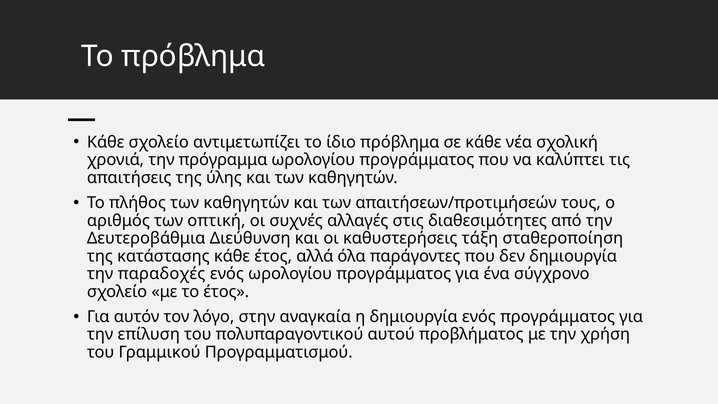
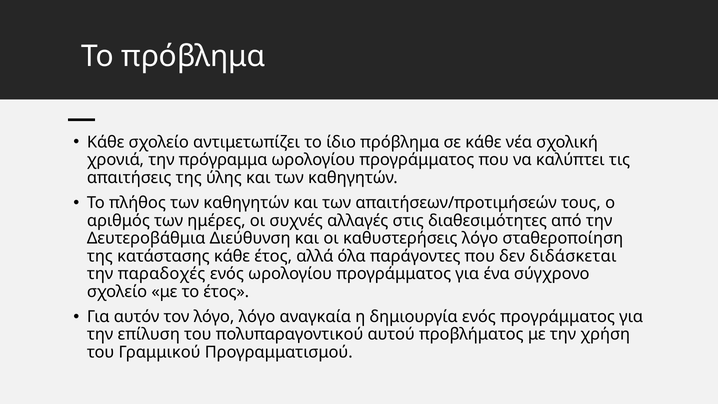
οπτική: οπτική -> ημέρες (216, 221)
καθυστερήσεις τάξη: τάξη -> λόγο (480, 238)
δεν δημιουργία: δημιουργία -> διδάσκεται (573, 256)
λόγο στην: στην -> λόγο (257, 317)
